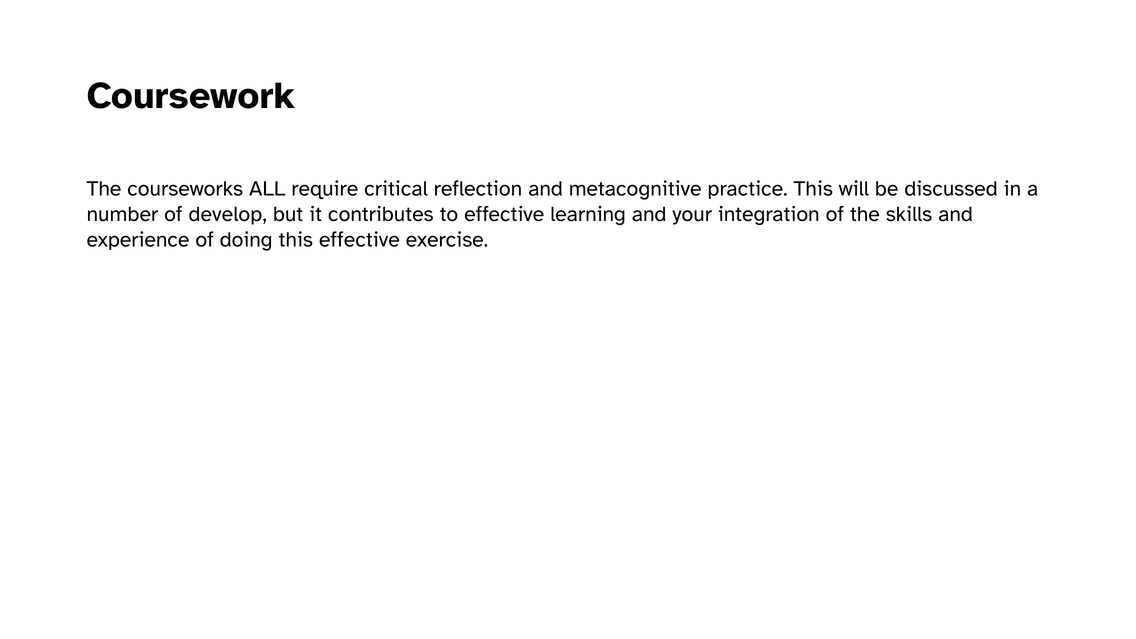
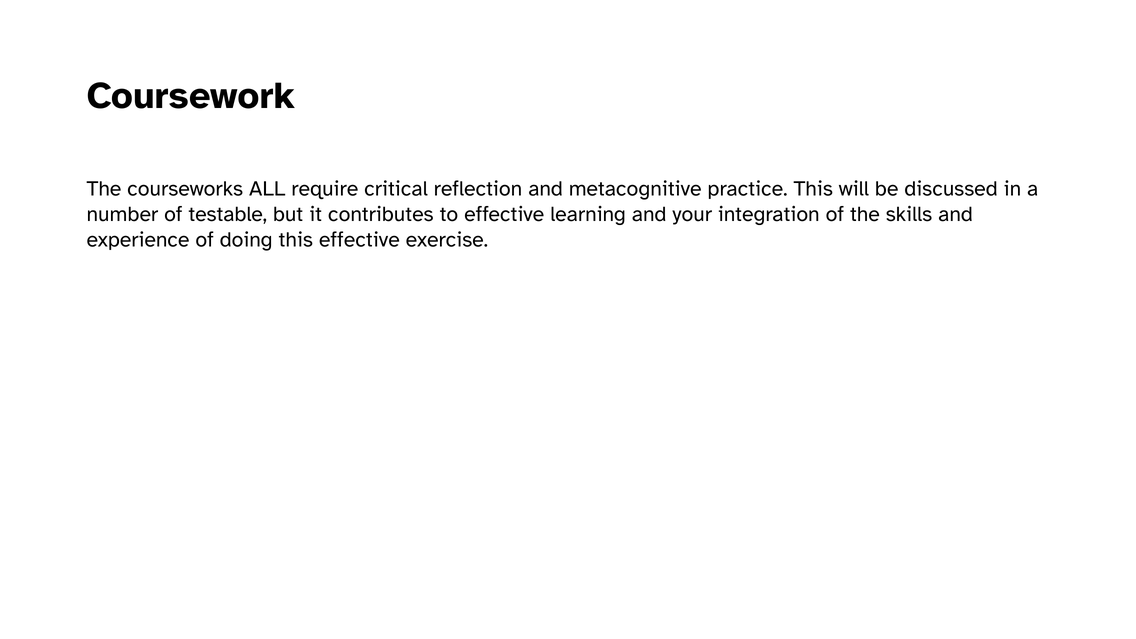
develop: develop -> testable (228, 214)
